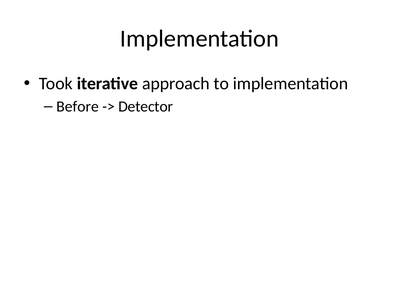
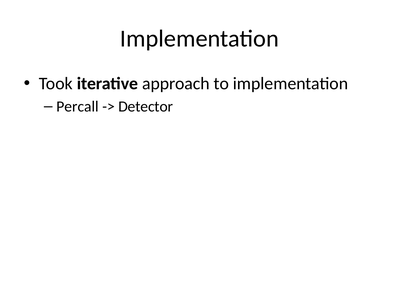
Before: Before -> Percall (78, 107)
